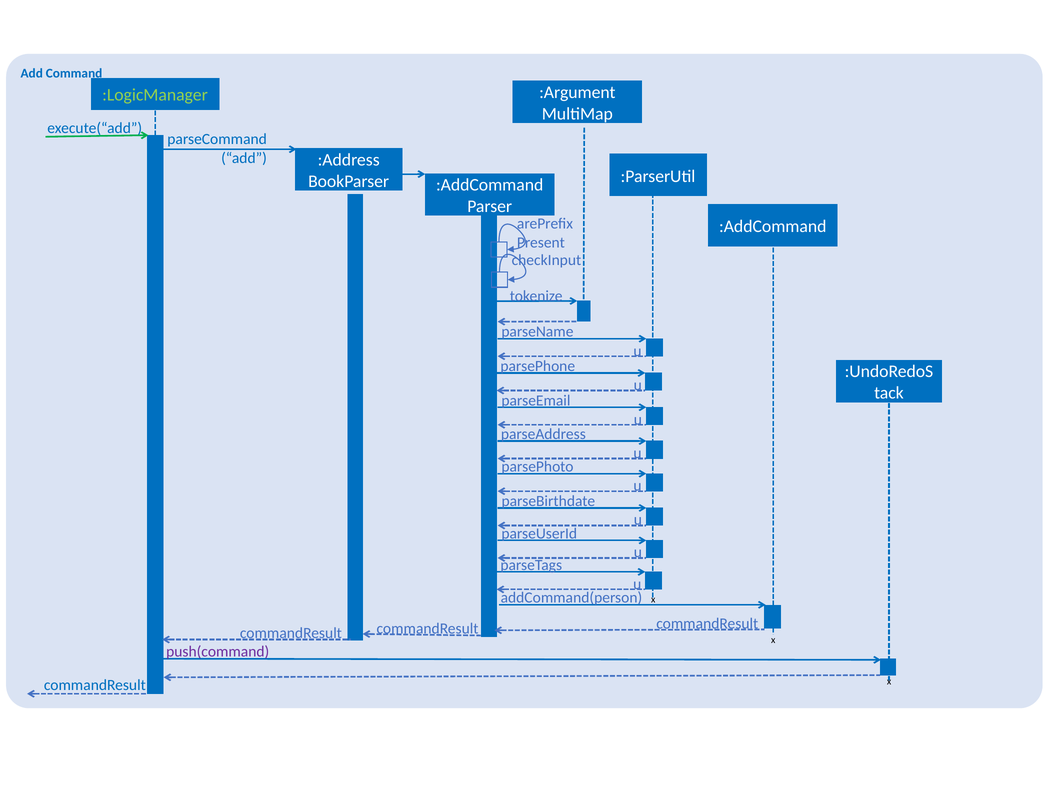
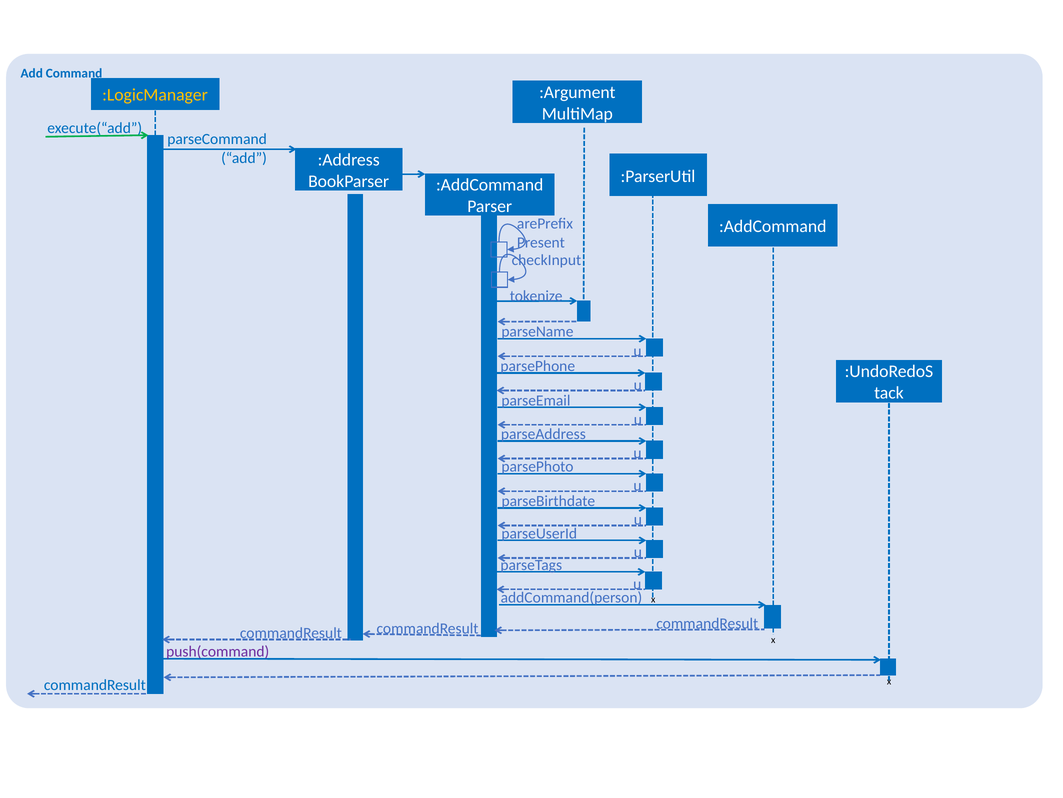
:LogicManager colour: light green -> yellow (155, 95)
